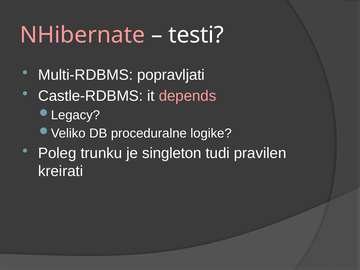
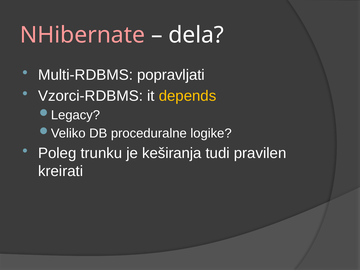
testi: testi -> dela (196, 35)
Castle-RDBMS: Castle-RDBMS -> Vzorci-RDBMS (91, 96)
depends colour: pink -> yellow (188, 96)
singleton: singleton -> keširanja (172, 153)
